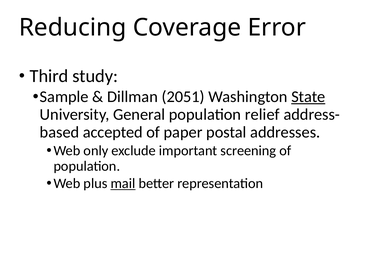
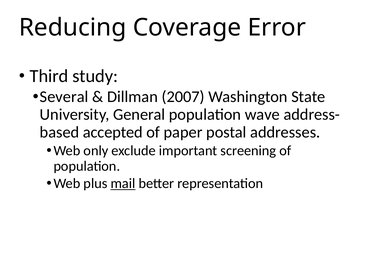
Sample: Sample -> Several (64, 97)
2051: 2051 -> 2007 (183, 97)
State underline: present -> none (308, 97)
relief: relief -> wave (262, 114)
